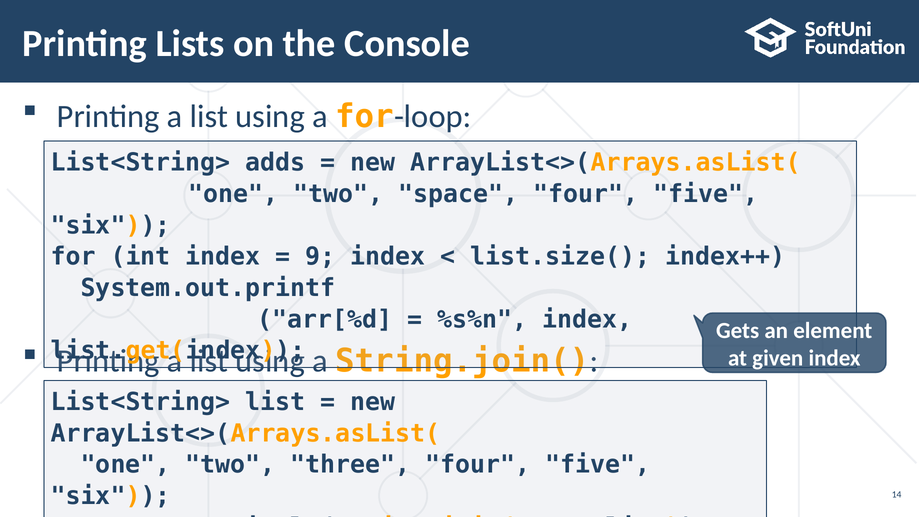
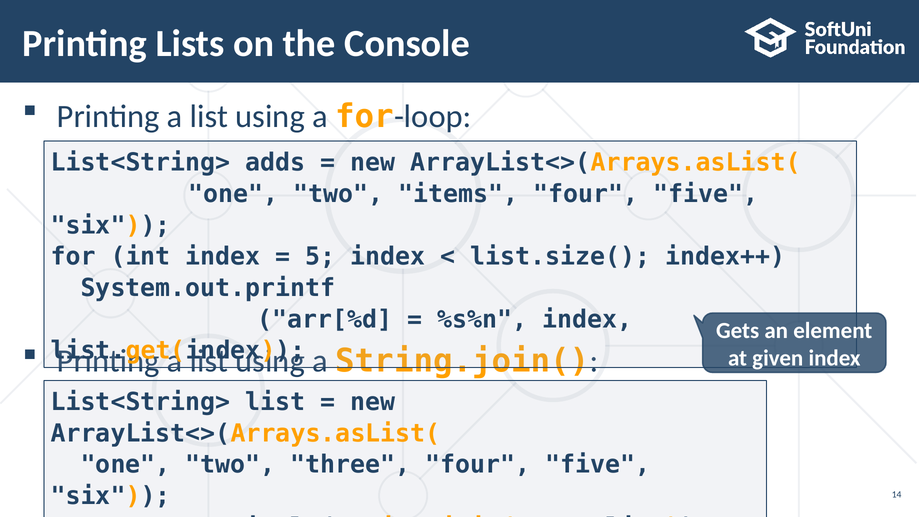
space: space -> items (458, 194)
9: 9 -> 5 (320, 257)
